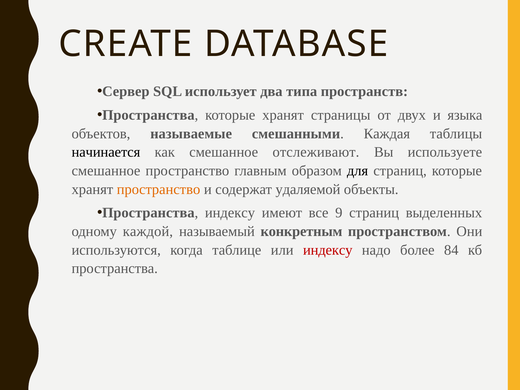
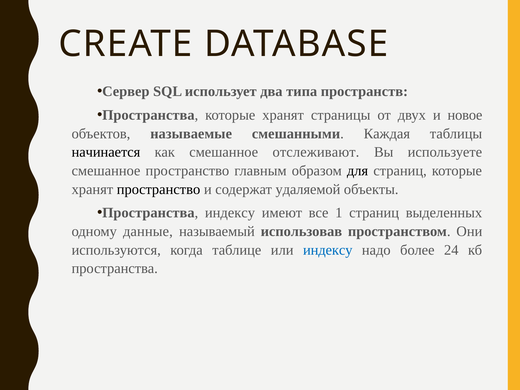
языка: языка -> новое (465, 115)
пространство colour: orange -> black (159, 189)
9: 9 -> 1 (339, 213)
каждой: каждой -> данные (148, 231)
конкретным: конкретным -> использовав (301, 231)
индексу colour: red -> blue (328, 250)
84: 84 -> 24 (451, 250)
